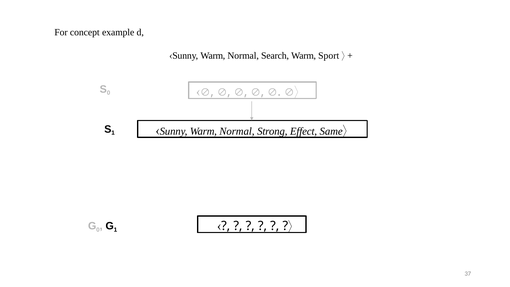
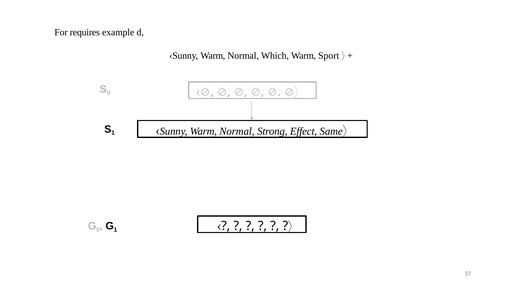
concept: concept -> requires (85, 32)
Search: Search -> Which (275, 56)
